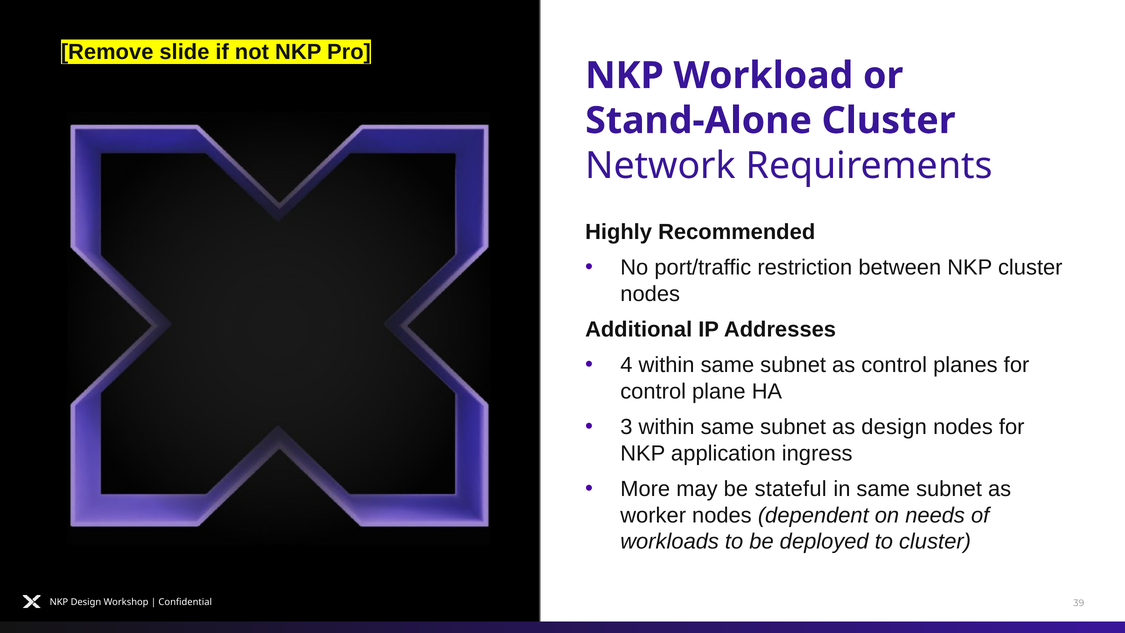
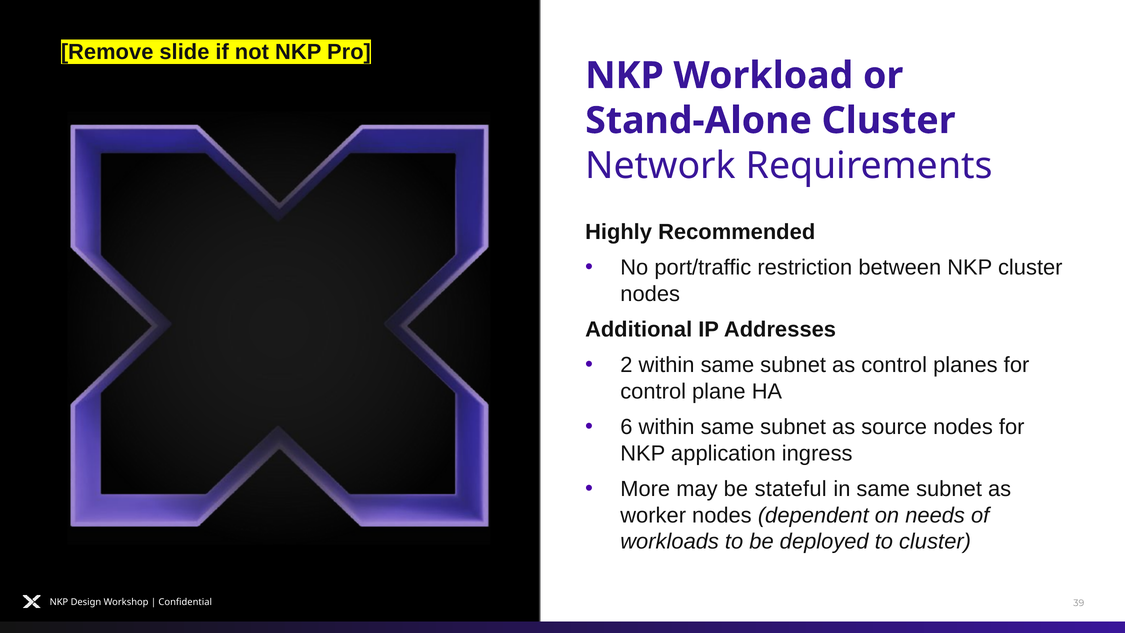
4: 4 -> 2 (626, 365)
3: 3 -> 6 (626, 427)
as design: design -> source (894, 427)
